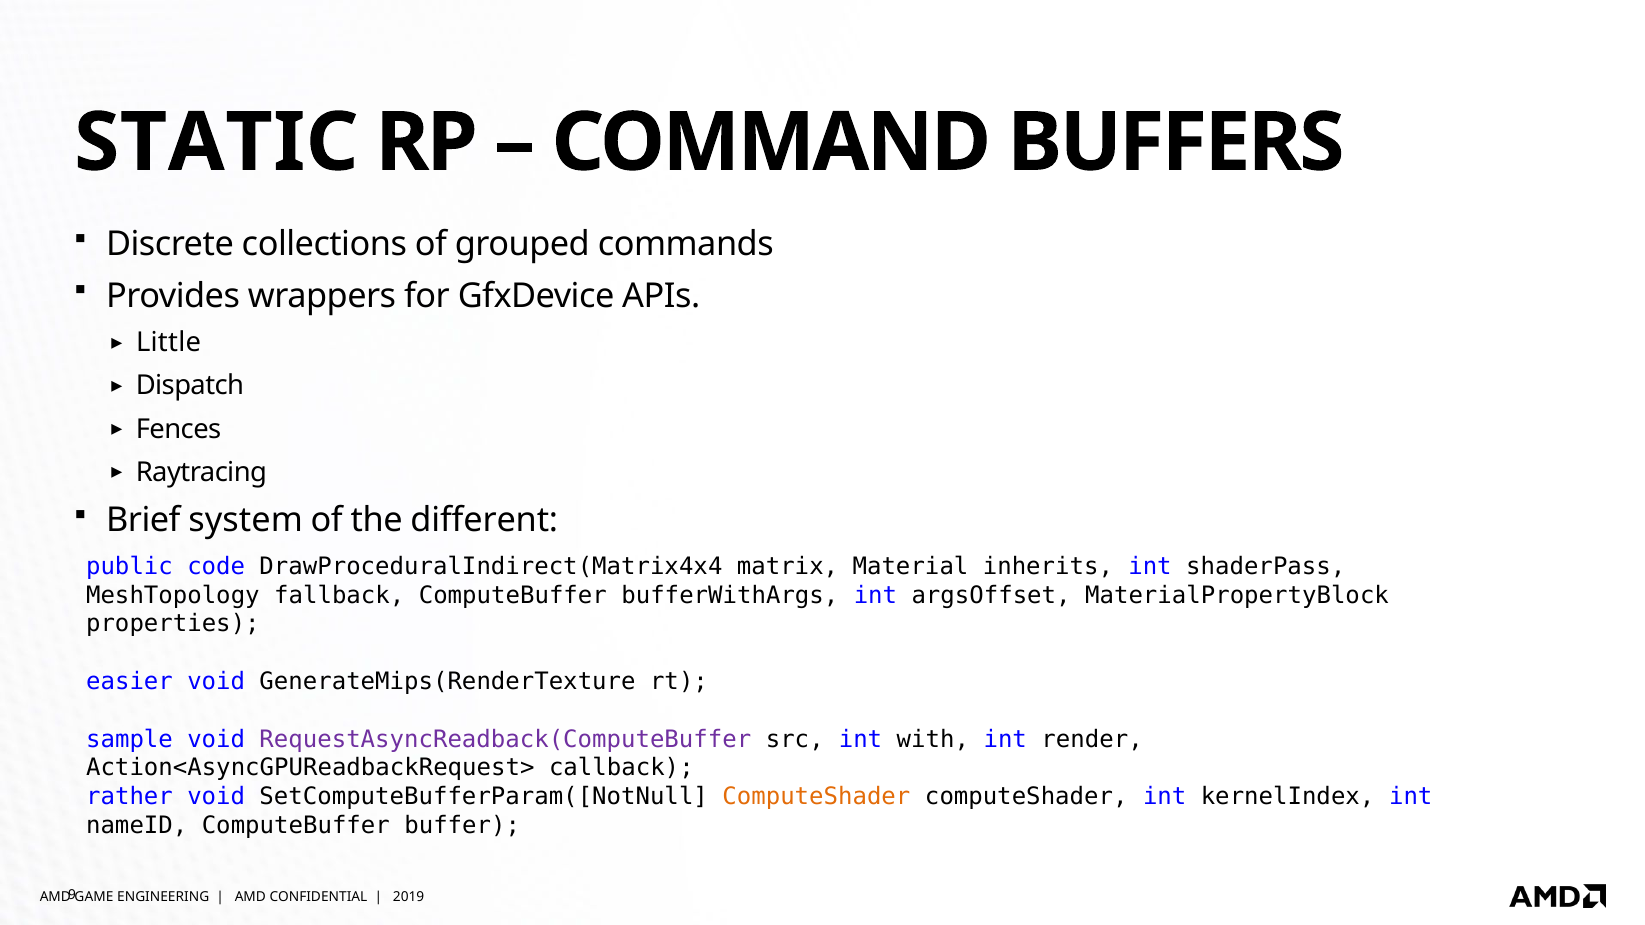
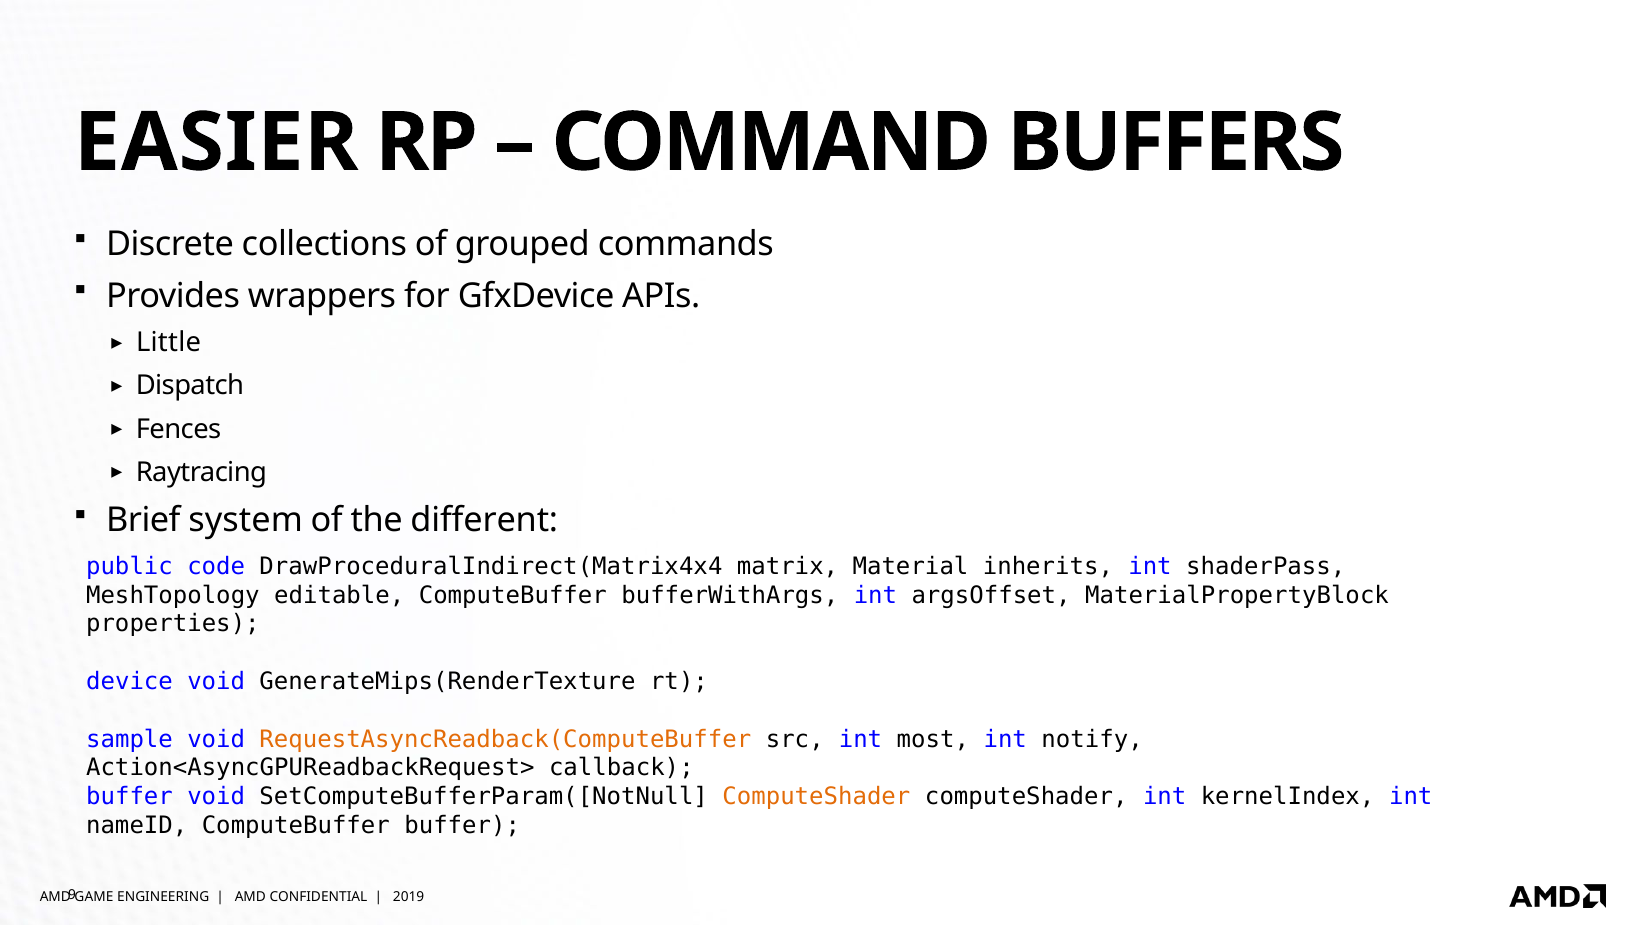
STATIC: STATIC -> EASIER (216, 143)
fallback: fallback -> editable (339, 595)
easier: easier -> device (130, 682)
RequestAsyncReadback(ComputeBuffer colour: purple -> orange (505, 739)
with: with -> most (933, 739)
render: render -> notify (1092, 739)
rather: rather -> buffer (130, 797)
